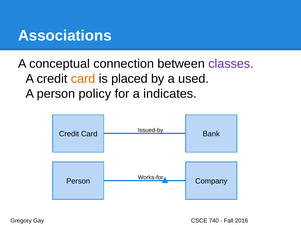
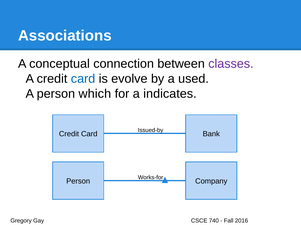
card colour: orange -> blue (83, 79)
placed: placed -> evolve (129, 79)
policy: policy -> which (95, 94)
